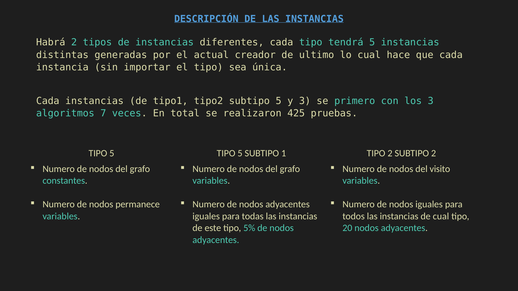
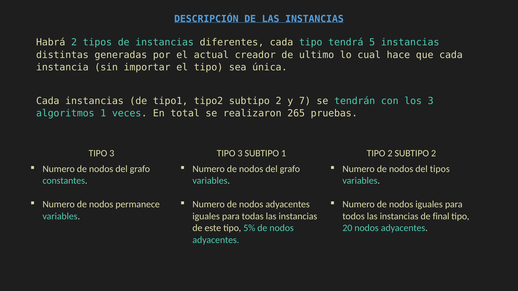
tipo2 subtipo 5: 5 -> 2 (279, 101)
y 3: 3 -> 7 (305, 101)
primero: primero -> tendrán (355, 101)
algoritmos 7: 7 -> 1 (103, 113)
425: 425 -> 265 (296, 113)
5: 5 -> 3 (112, 154)
5: 5 -> 3 (240, 154)
del visito: visito -> tipos (440, 169)
de cual: cual -> final (441, 217)
